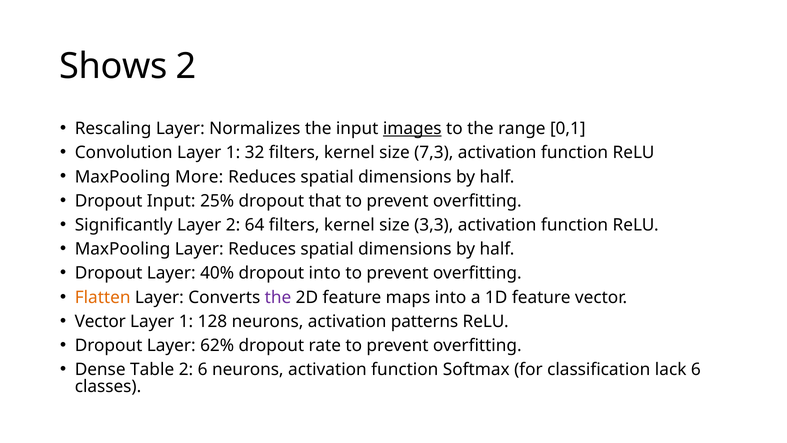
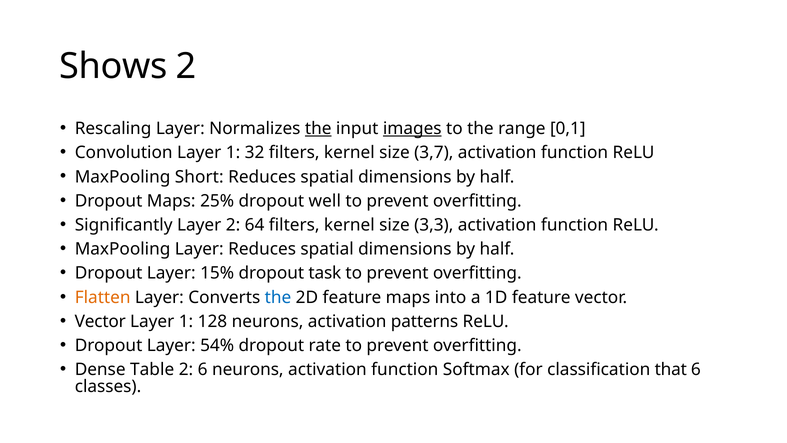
the underline: none -> present (318, 128)
7,3: 7,3 -> 3,7 (434, 153)
More: More -> Short (199, 177)
Dropout Input: Input -> Maps (171, 201)
that: that -> well (325, 201)
40%: 40% -> 15% (217, 273)
dropout into: into -> task (325, 273)
the colour: purple -> blue (278, 297)
62%: 62% -> 54% (217, 345)
lack: lack -> that (671, 369)
